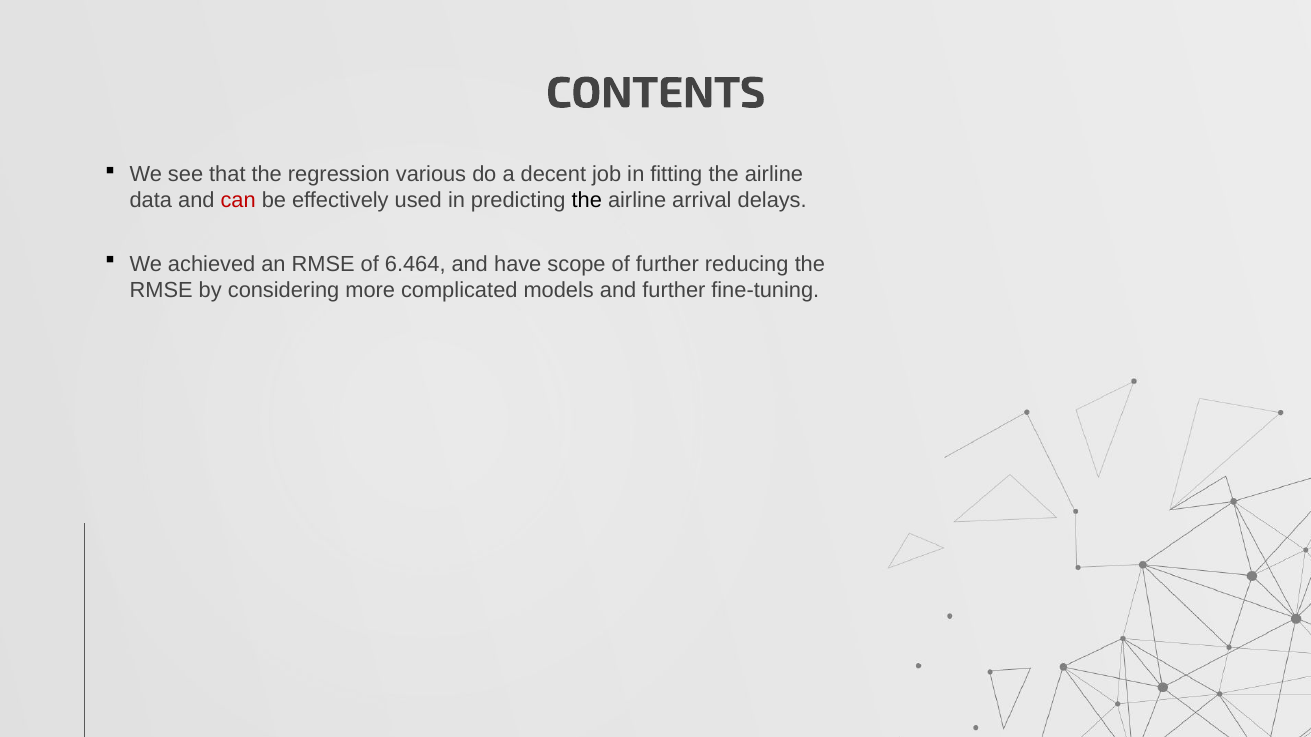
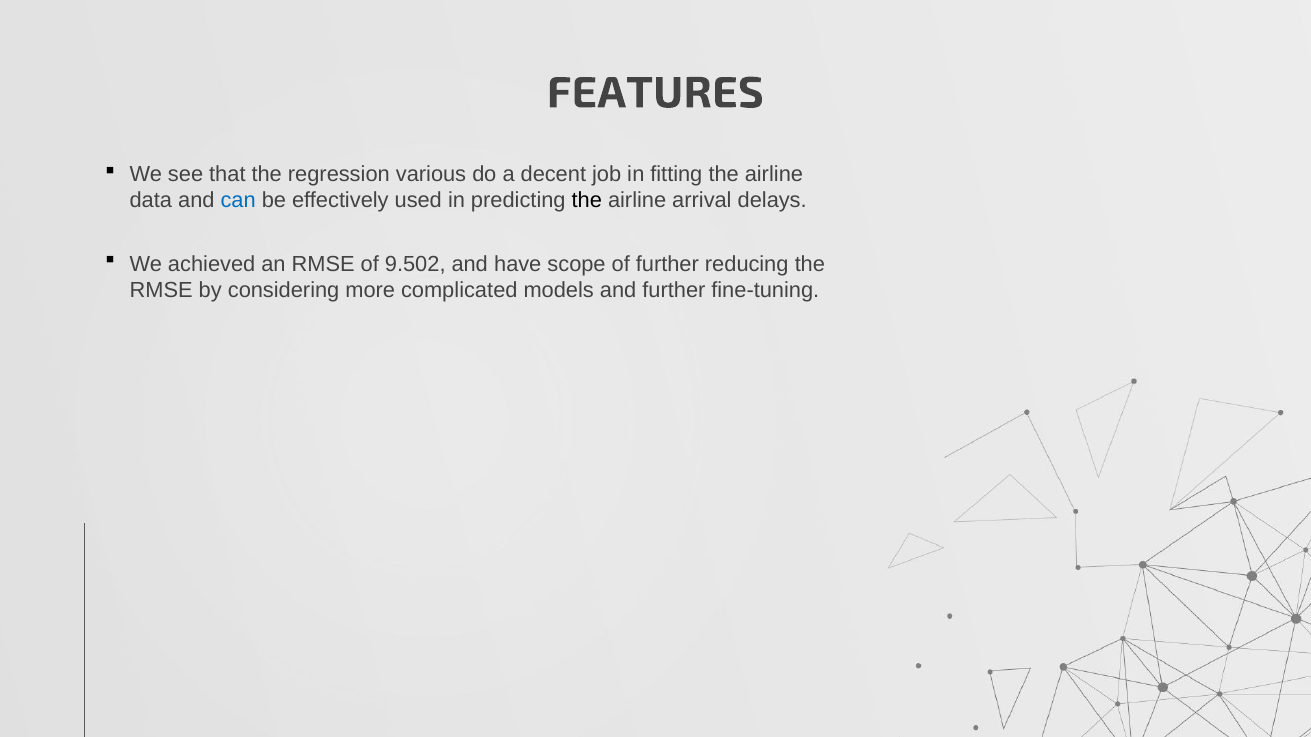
CONTENTS: CONTENTS -> FEATURES (655, 93)
can colour: red -> blue (238, 201)
6.464: 6.464 -> 9.502 (415, 264)
